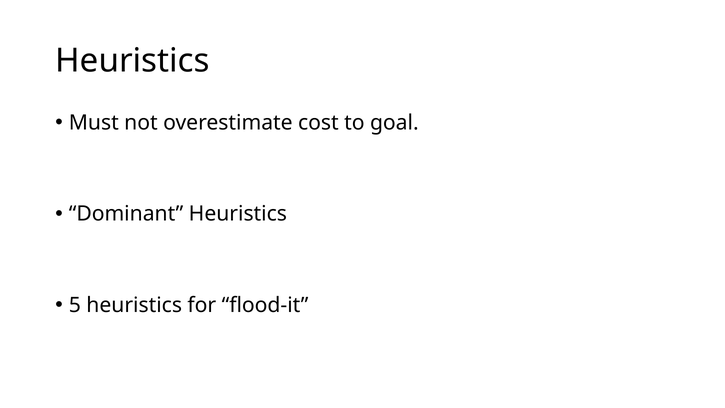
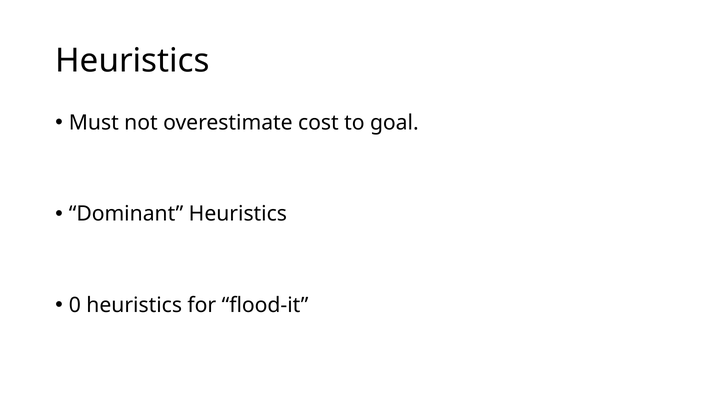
5: 5 -> 0 (75, 305)
